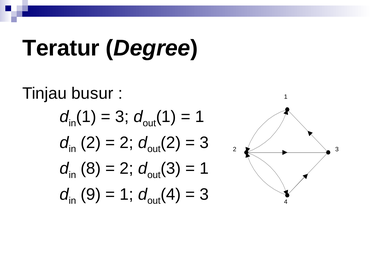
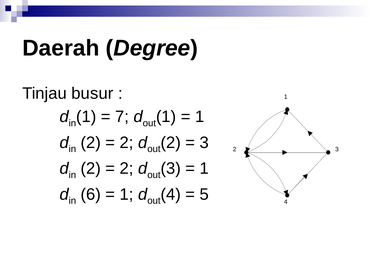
Teratur: Teratur -> Daerah (61, 48)
3: 3 -> 7 (122, 117)
8: 8 -> 2 (91, 168)
9: 9 -> 6 (91, 194)
3: 3 -> 5 (204, 194)
